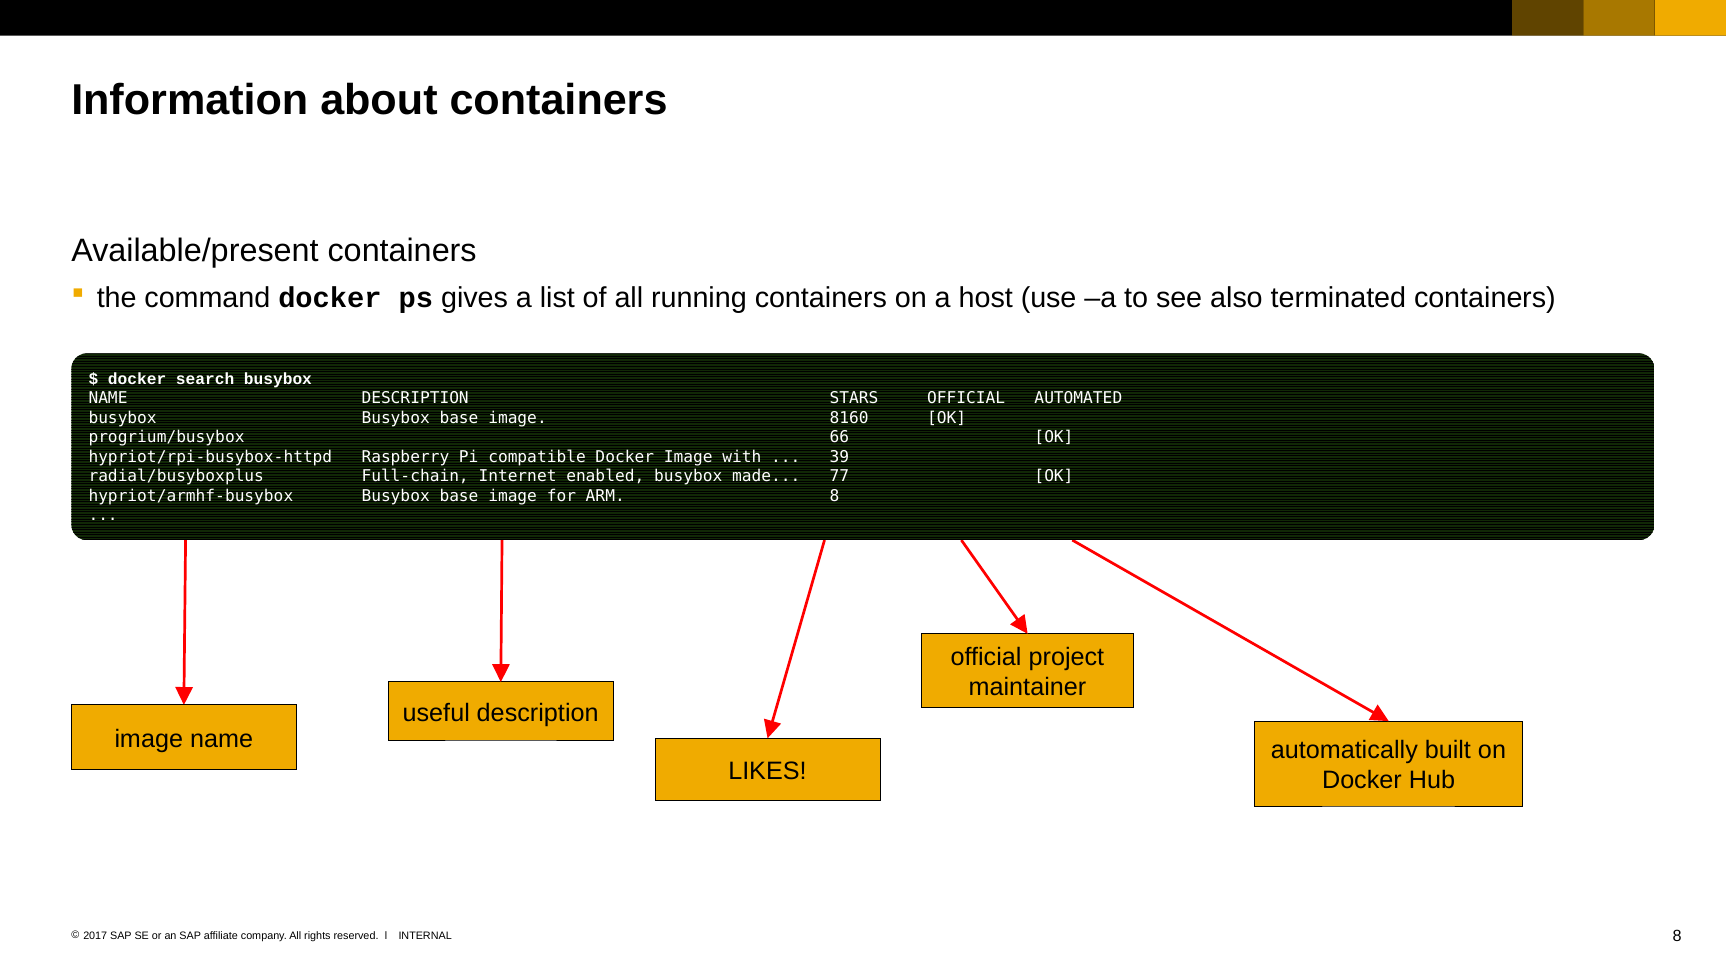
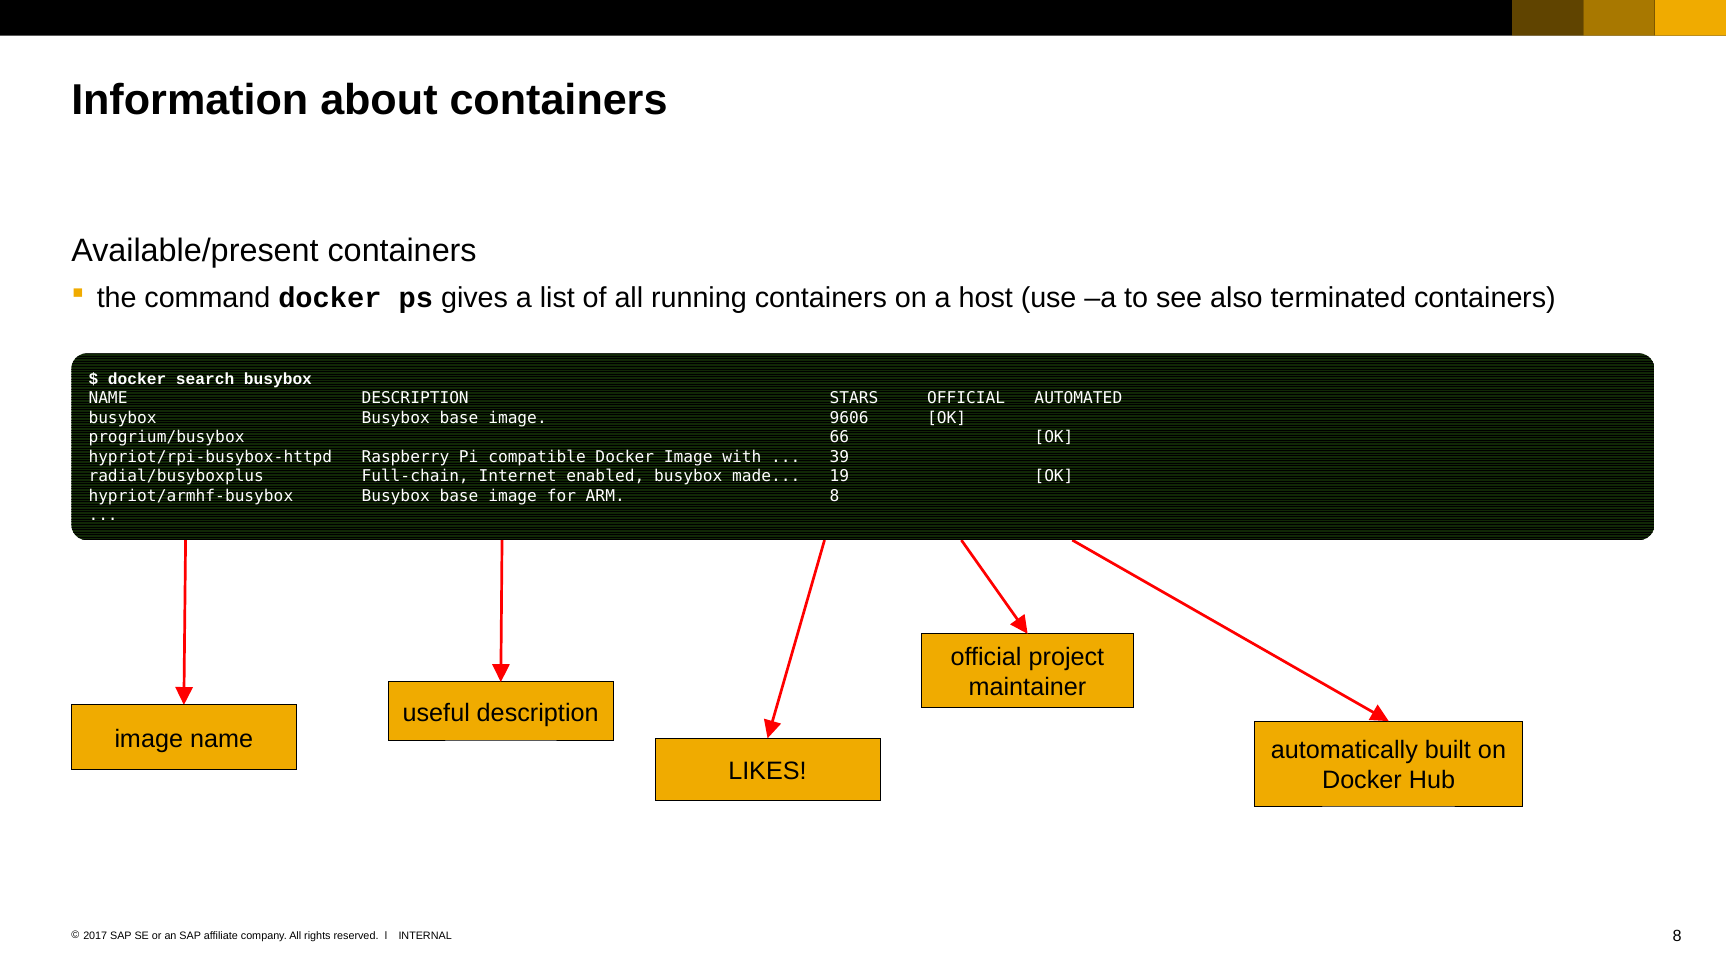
8160: 8160 -> 9606 (849, 418)
77: 77 -> 19 (839, 476)
